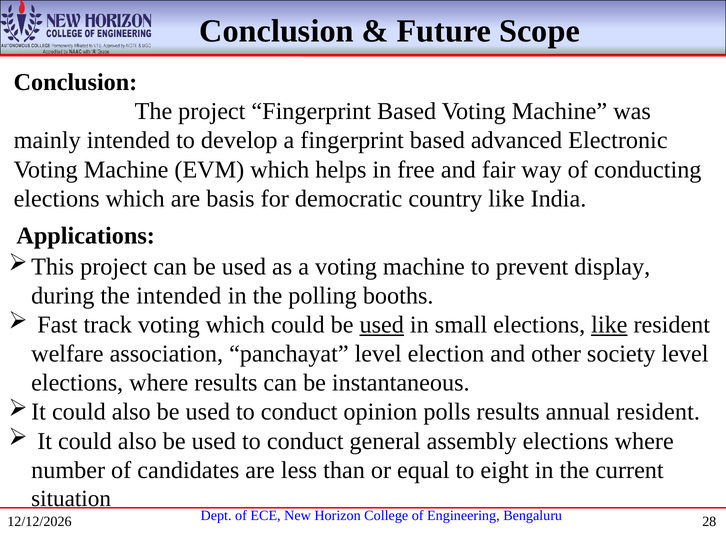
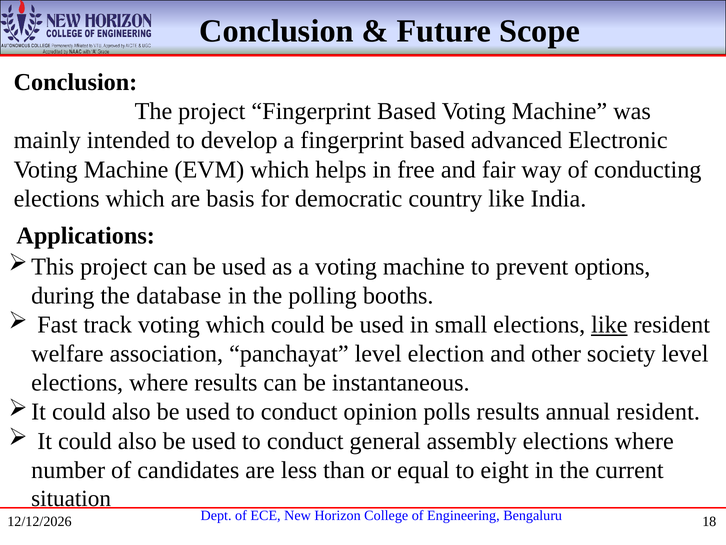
display: display -> options (612, 266)
the intended: intended -> database (179, 295)
used underline: present -> none (382, 324)
28: 28 -> 18 (709, 521)
